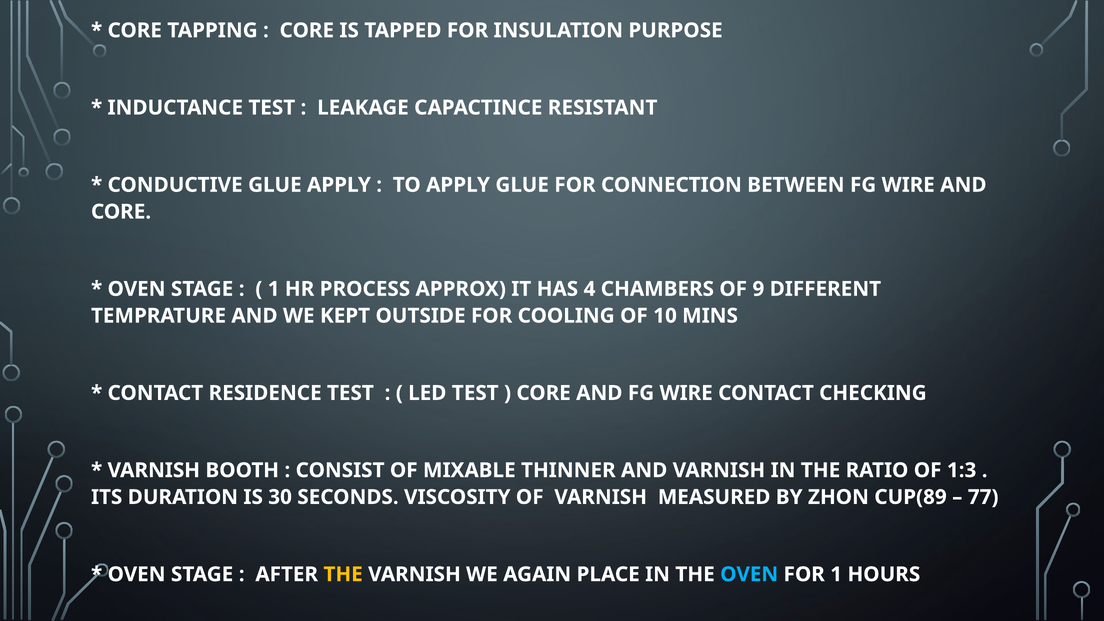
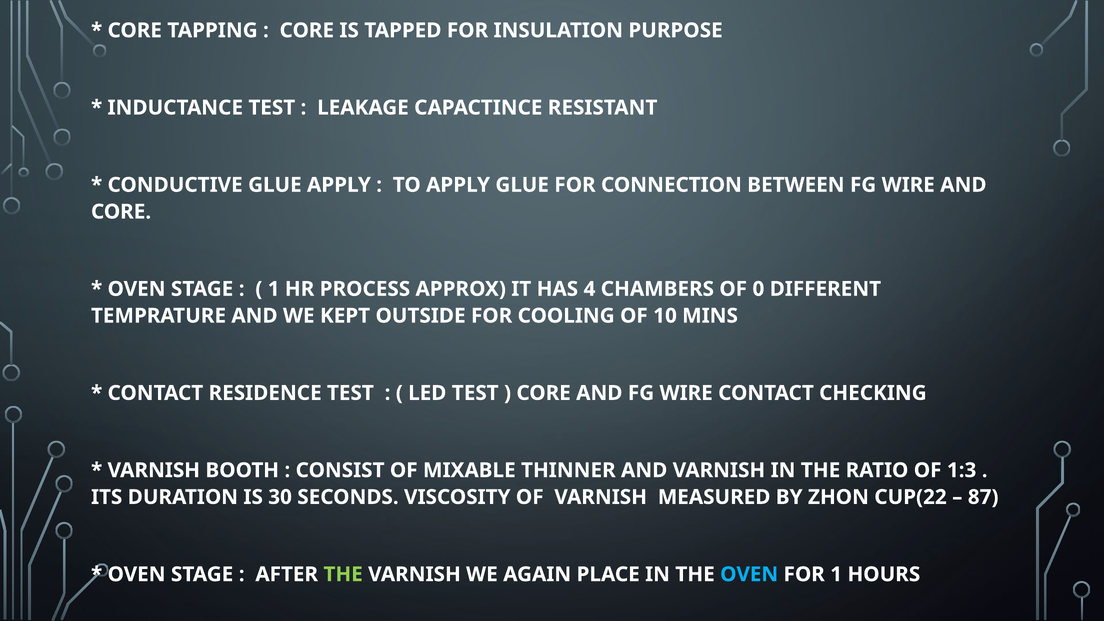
9: 9 -> 0 (758, 289)
CUP(89: CUP(89 -> CUP(22 (911, 497)
77: 77 -> 87 (983, 497)
THE colour: yellow -> light green (343, 574)
